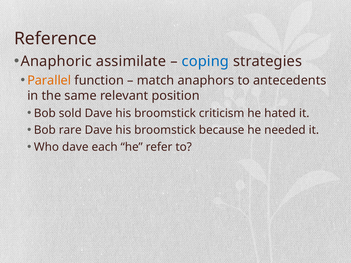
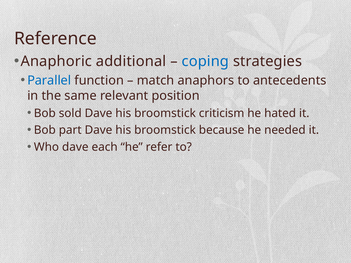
assimilate: assimilate -> additional (131, 61)
Parallel colour: orange -> blue (49, 81)
rare: rare -> part (70, 130)
